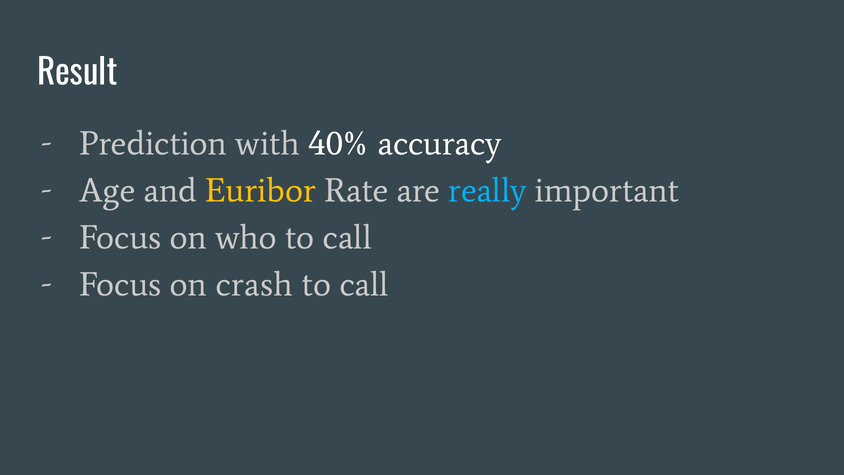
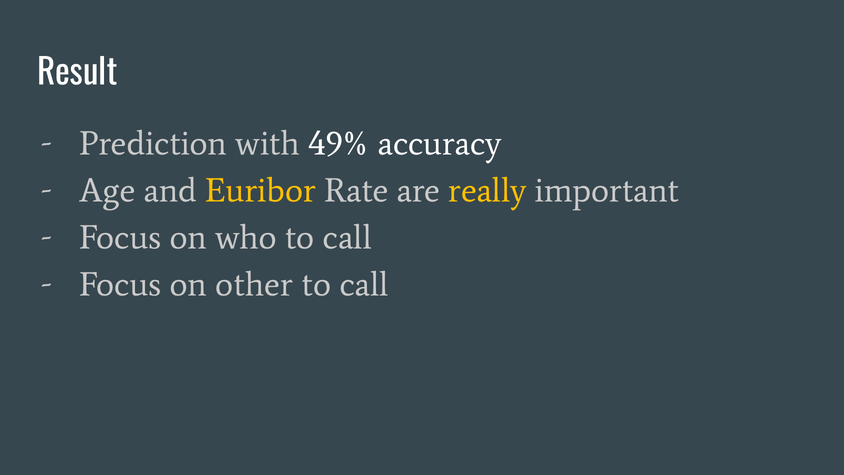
40%: 40% -> 49% (339, 144)
really colour: light blue -> yellow (487, 191)
crash: crash -> other (254, 284)
